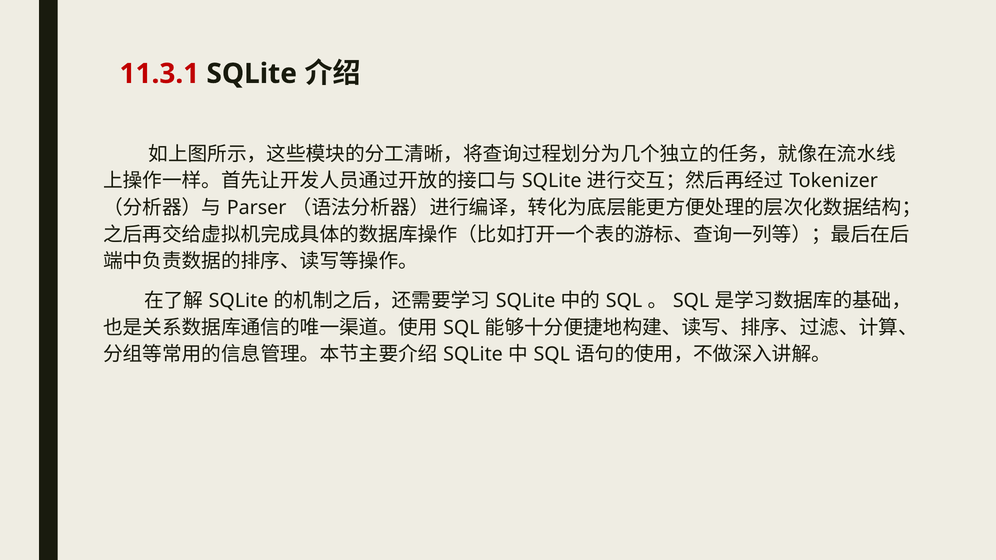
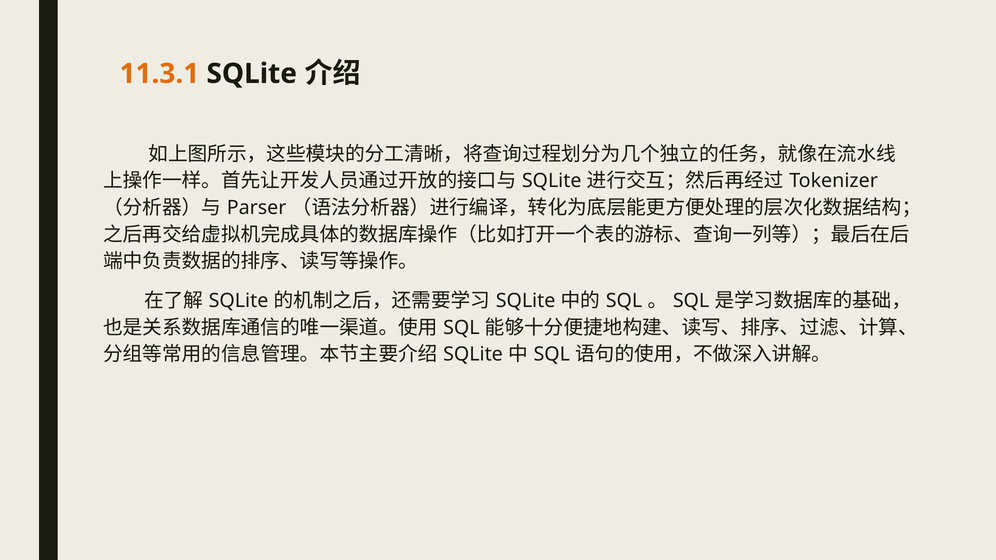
11.3.1 colour: red -> orange (159, 74)
